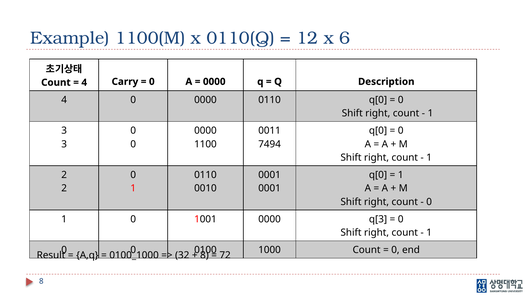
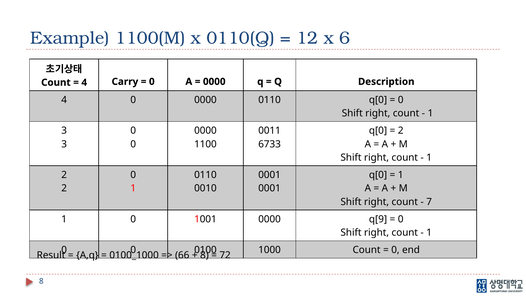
0: 0 -> 2 (401, 131)
7494: 7494 -> 6733 (270, 144)
0: 0 -> 7 (429, 202)
q[3: q[3 -> q[9 (378, 219)
32: 32 -> 66 (182, 255)
